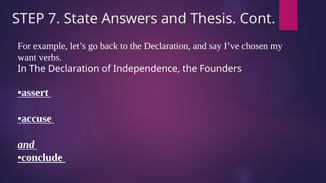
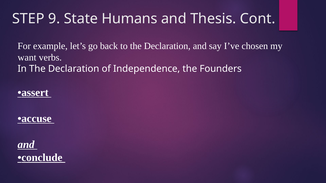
7: 7 -> 9 (54, 19)
Answers: Answers -> Humans (130, 19)
